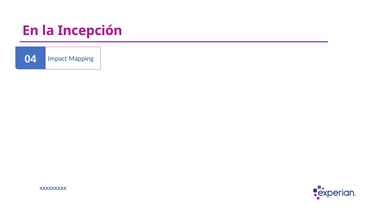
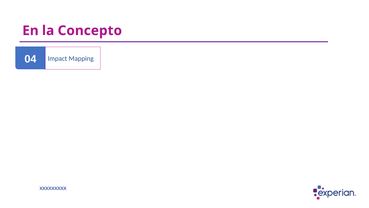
Incepción: Incepción -> Concepto (90, 31)
